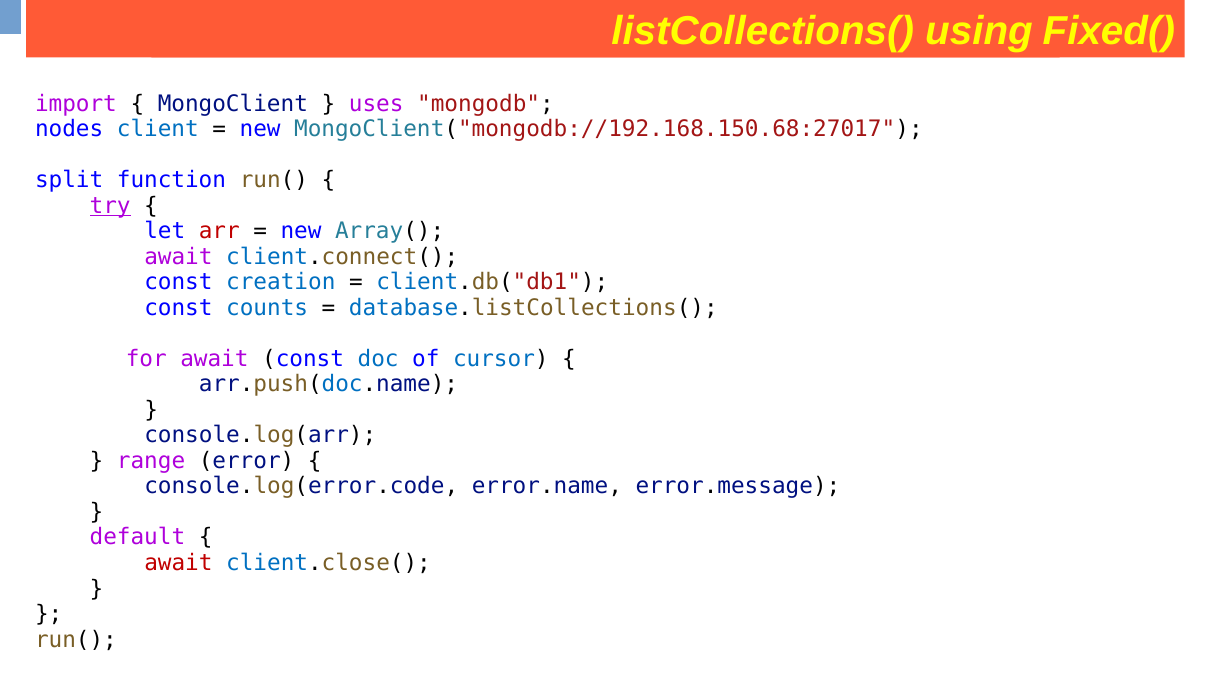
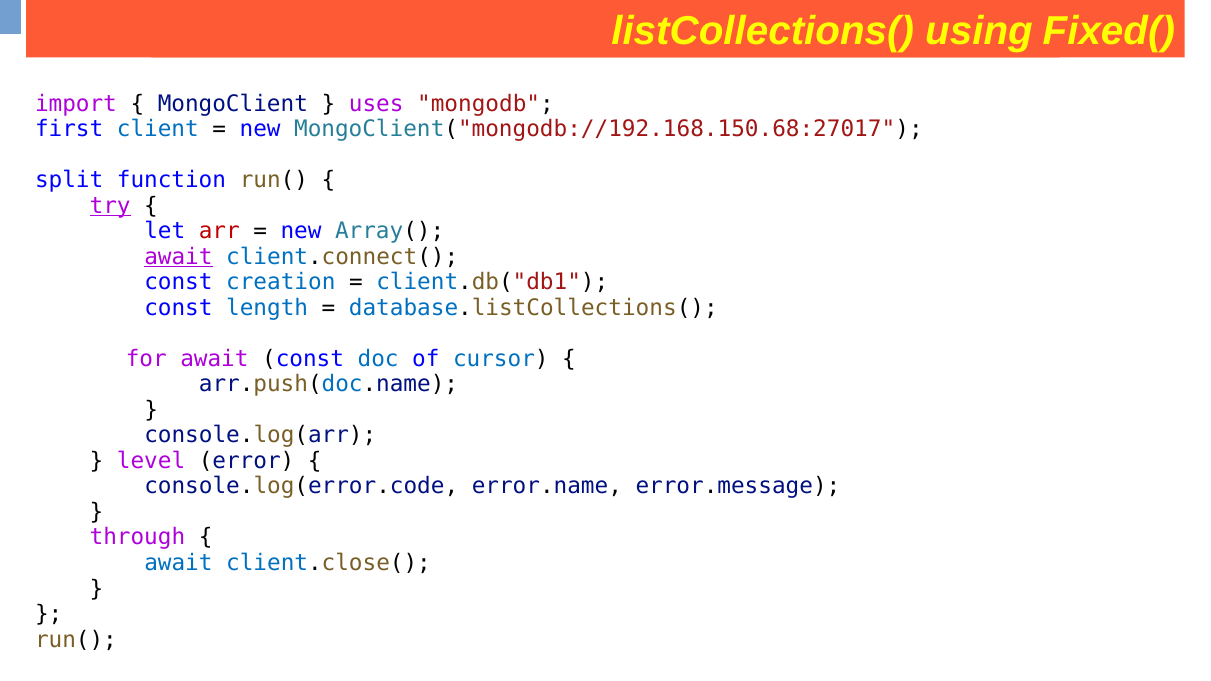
nodes: nodes -> first (69, 129)
await underline: none -> present (178, 257)
counts: counts -> length (267, 308)
range: range -> level (151, 461)
default: default -> through (137, 538)
await colour: red -> blue (178, 563)
